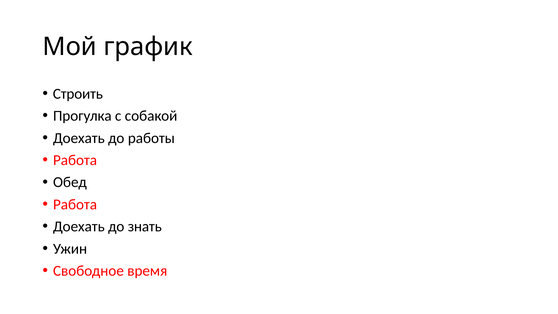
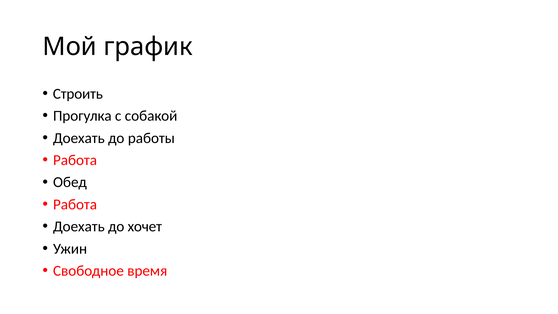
знать: знать -> хочет (145, 226)
